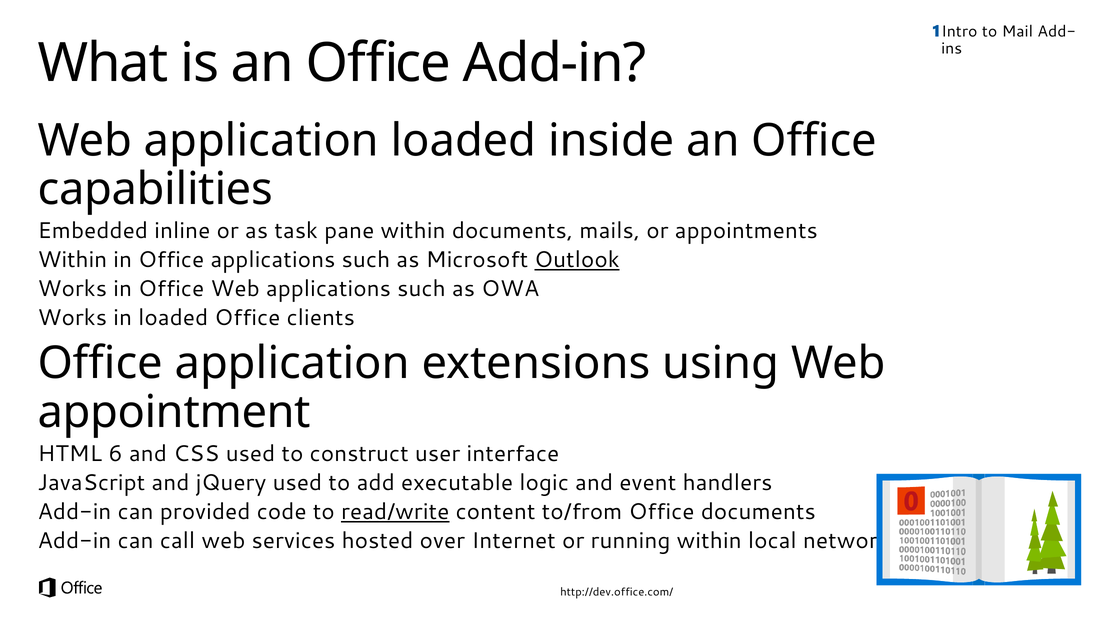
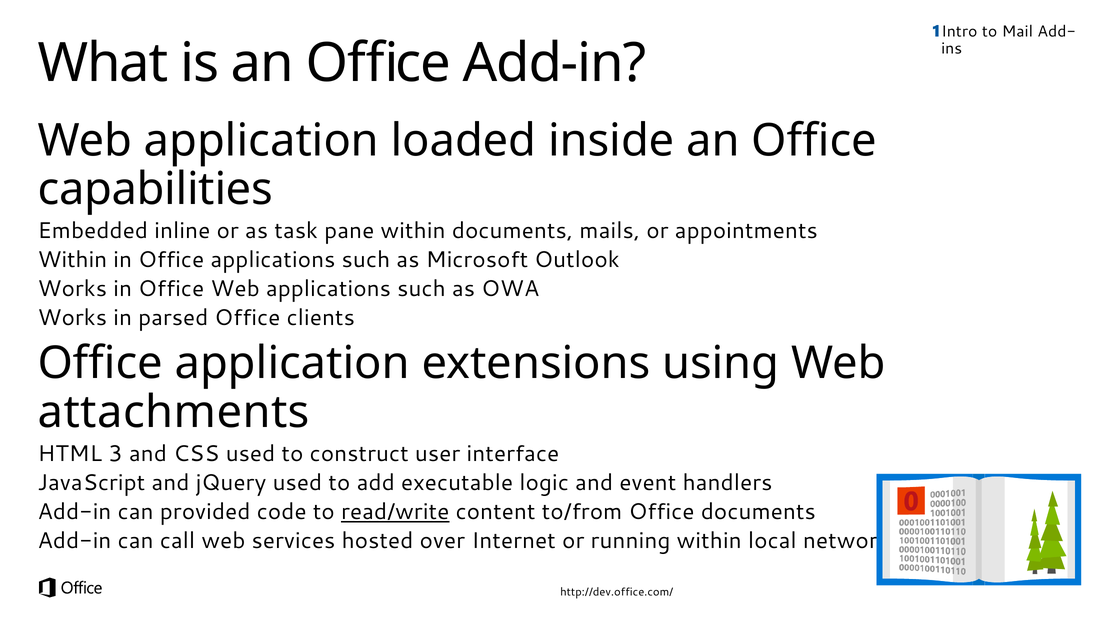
Outlook underline: present -> none (577, 260)
in loaded: loaded -> parsed (173, 318)
appointment: appointment -> attachments (174, 413)
6: 6 -> 3 (115, 454)
